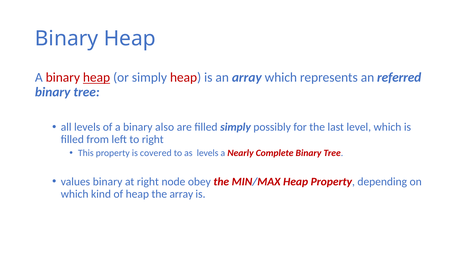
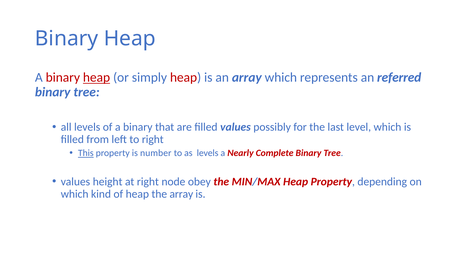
also: also -> that (165, 127)
filled simply: simply -> values (235, 127)
This underline: none -> present (86, 153)
covered: covered -> number (156, 153)
values binary: binary -> height (108, 182)
